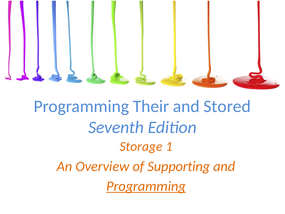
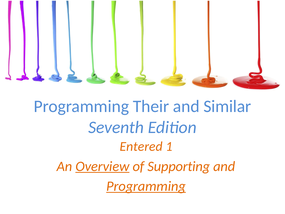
Stored: Stored -> Similar (227, 106)
Storage: Storage -> Entered (141, 146)
Overview underline: none -> present (102, 166)
